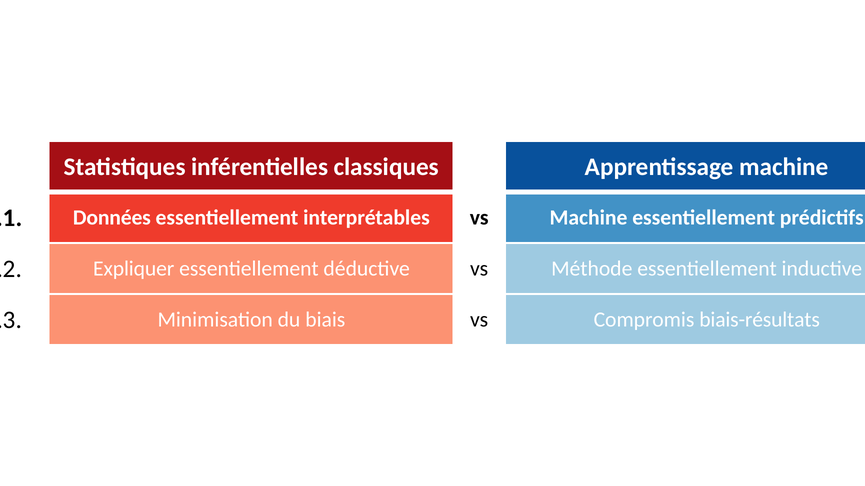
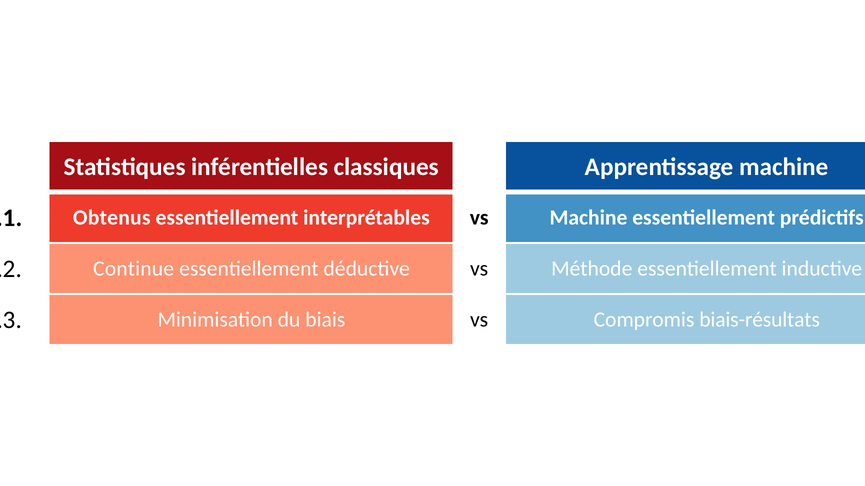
Données: Données -> Obtenus (112, 218)
Expliquer: Expliquer -> Continue (134, 269)
